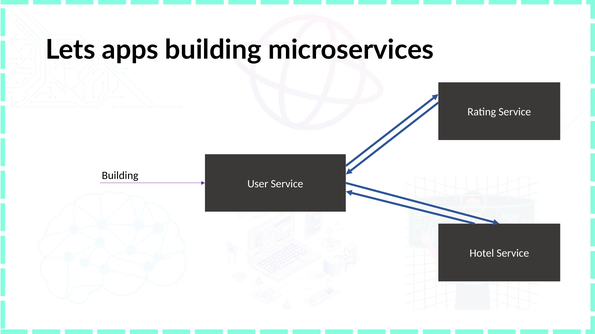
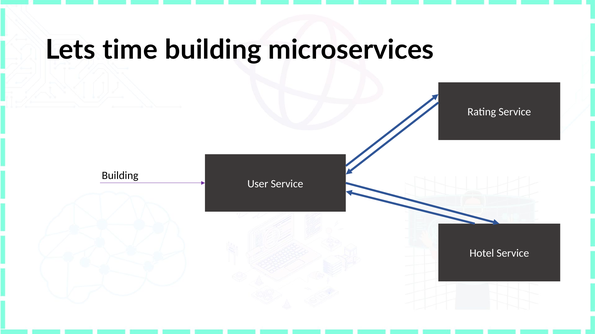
apps: apps -> time (130, 50)
